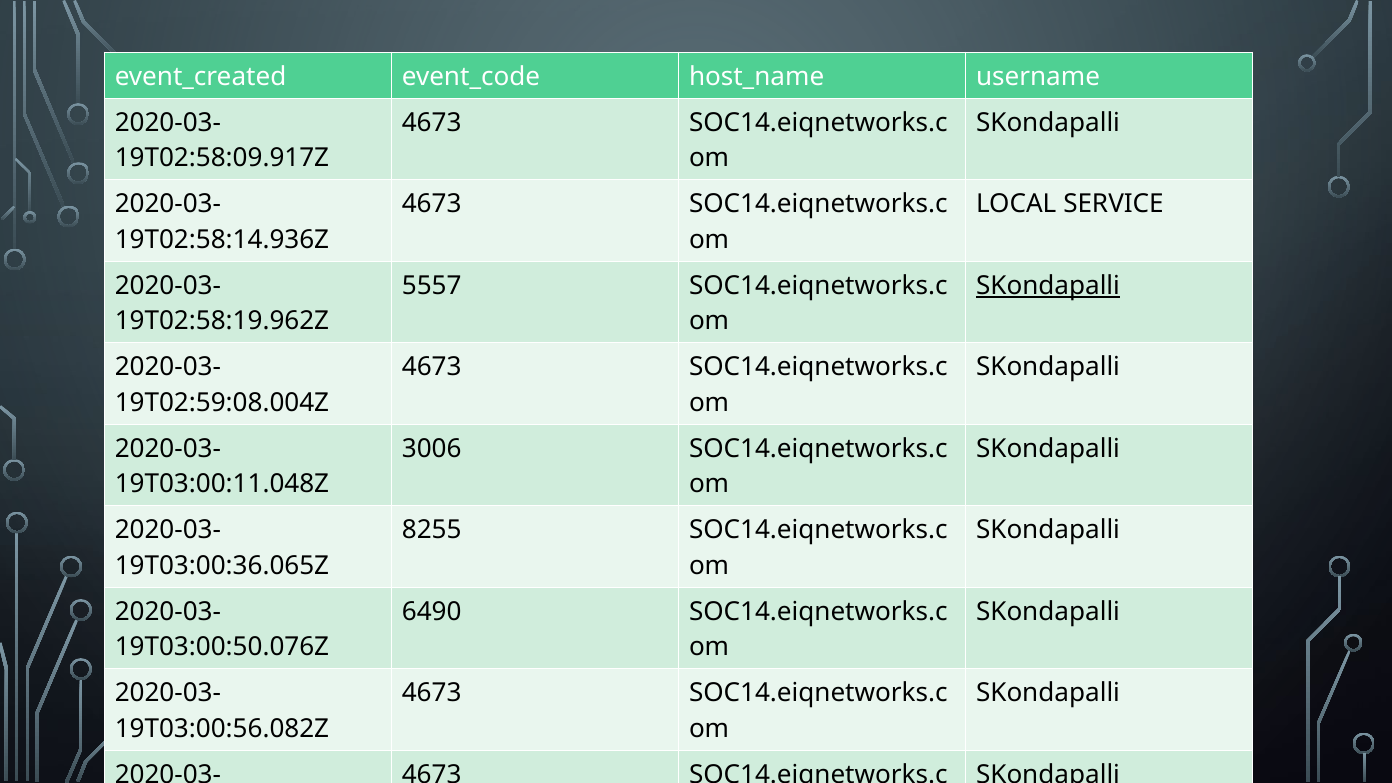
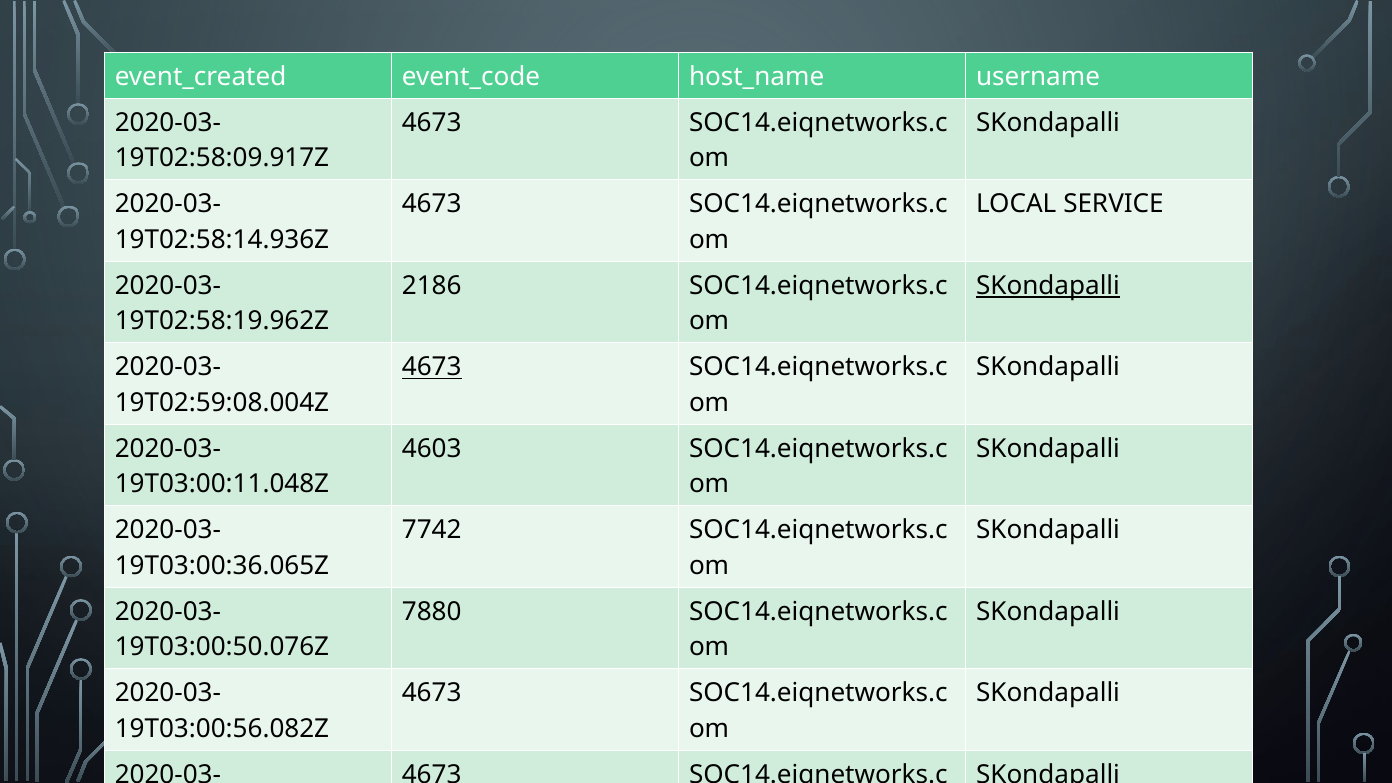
5557: 5557 -> 2186 (432, 286)
4673 underline: none -> present (432, 367)
3006: 3006 -> 4603 (432, 449)
8255: 8255 -> 7742 (432, 530)
6490: 6490 -> 7880 (432, 612)
